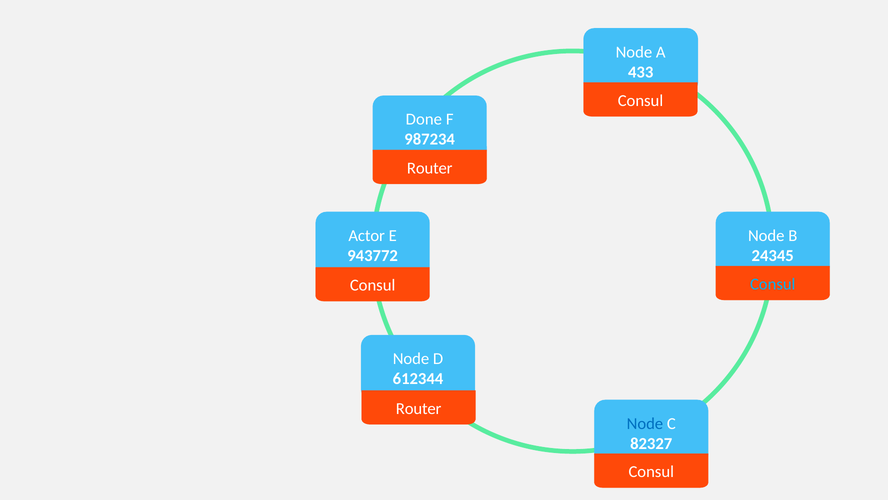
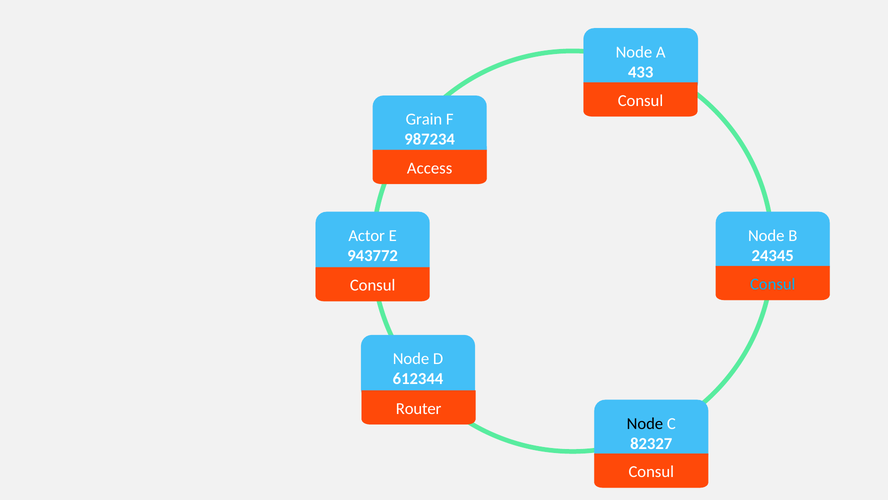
Done: Done -> Grain (424, 119)
Router: Router -> Access (430, 168)
Node colour: blue -> black (645, 423)
